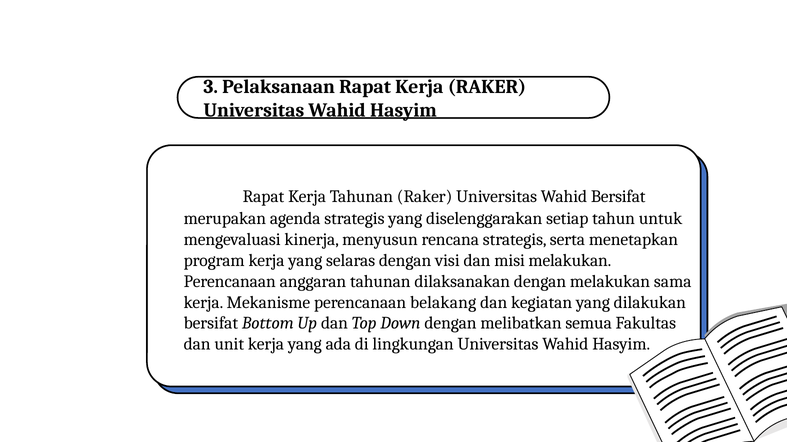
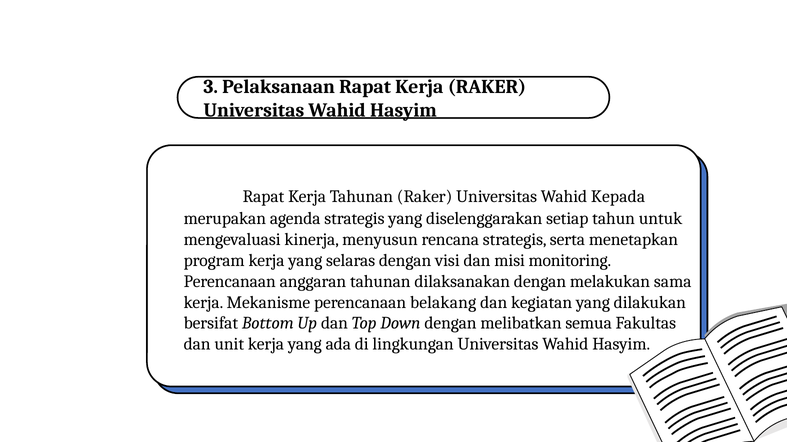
Wahid Bersifat: Bersifat -> Kepada (618, 197)
misi melakukan: melakukan -> monitoring (570, 261)
